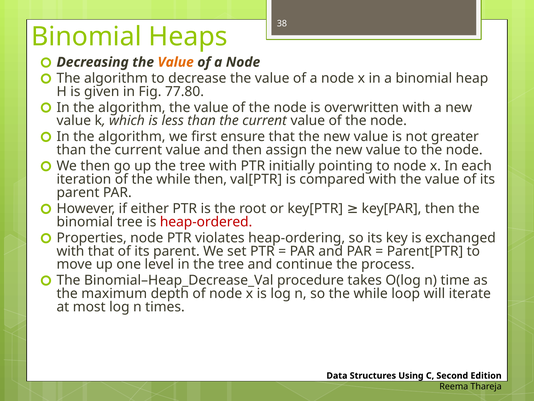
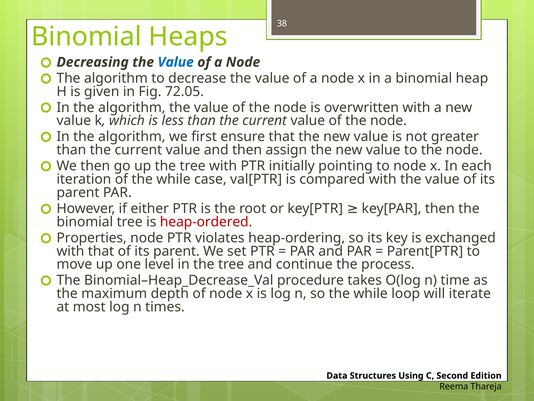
Value colour: orange -> blue (176, 62)
77.80: 77.80 -> 72.05 (184, 91)
while then: then -> case (210, 179)
